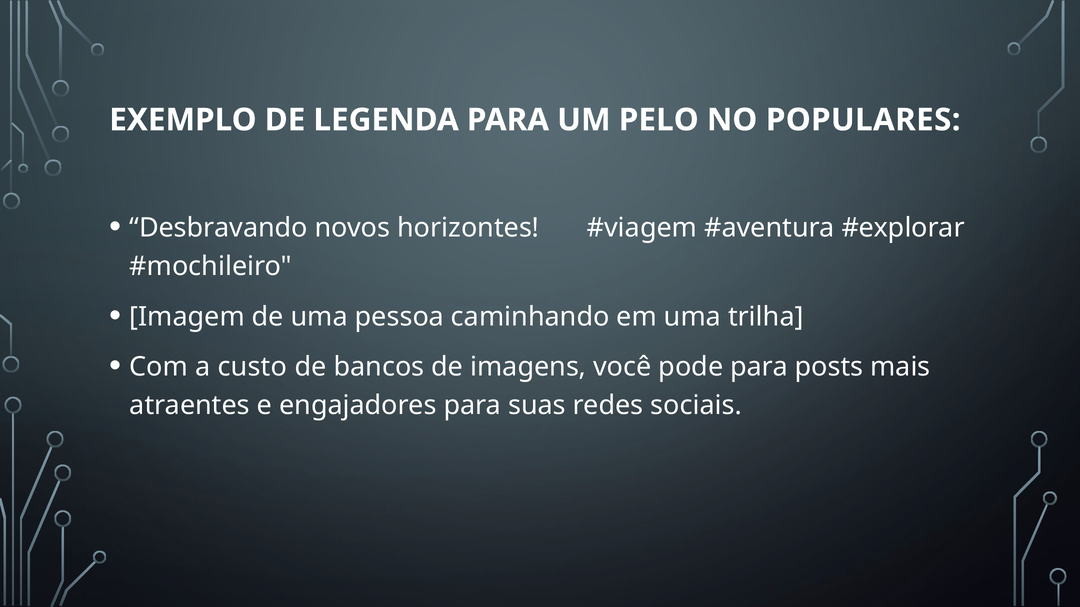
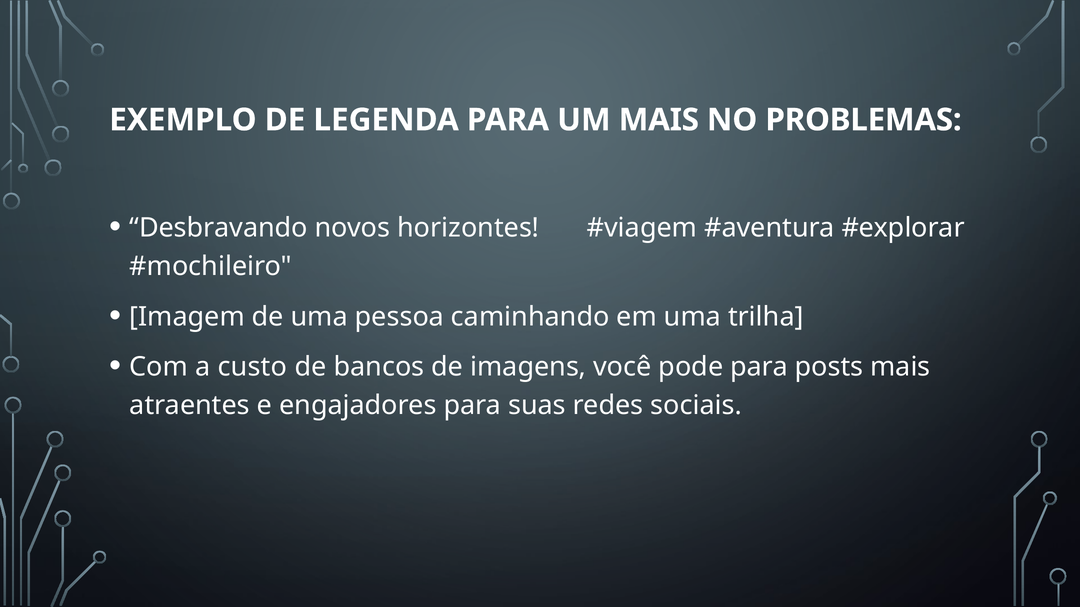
UM PELO: PELO -> MAIS (659, 120)
POPULARES: POPULARES -> PROBLEMAS (864, 120)
